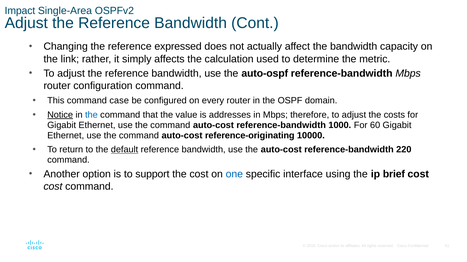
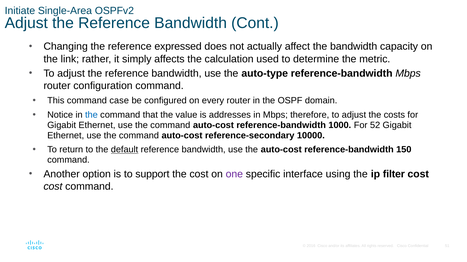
Impact: Impact -> Initiate (20, 11)
auto-ospf: auto-ospf -> auto-type (265, 74)
Notice underline: present -> none (60, 115)
60: 60 -> 52 (375, 125)
reference-originating: reference-originating -> reference-secondary (250, 136)
220: 220 -> 150 (404, 150)
one colour: blue -> purple (234, 174)
brief: brief -> filter (394, 174)
